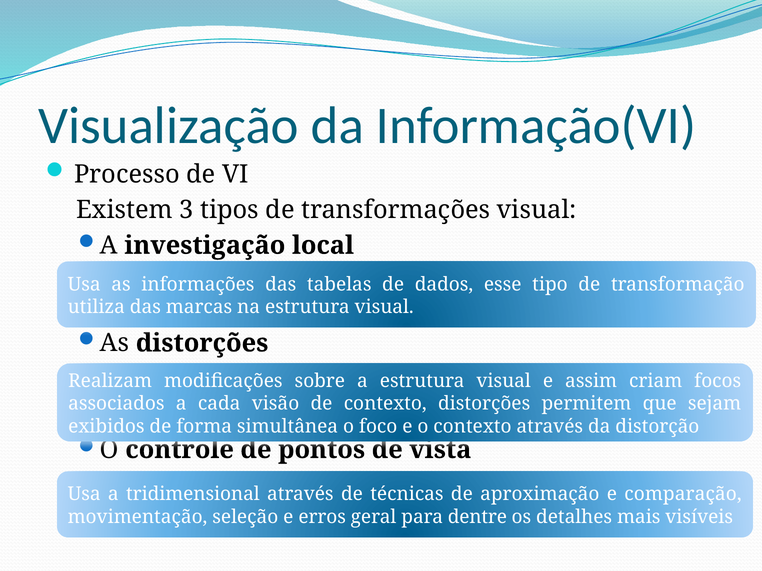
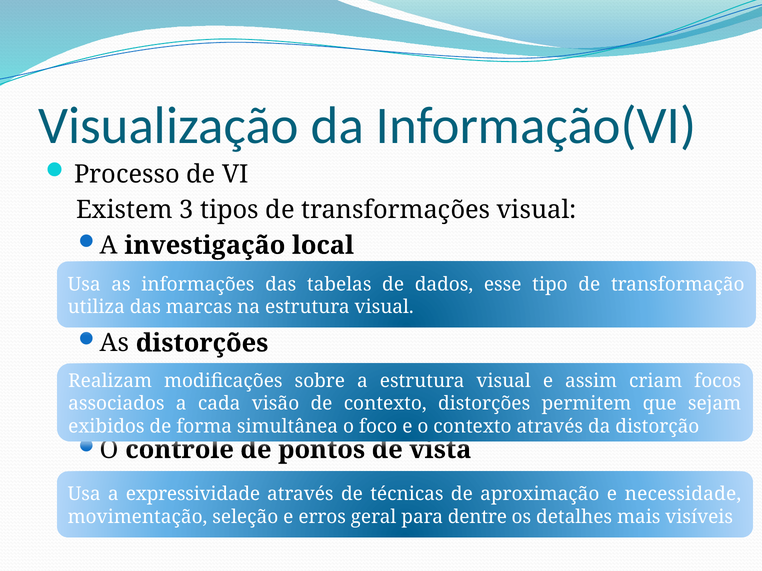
tridimensional: tridimensional -> expressividade (193, 495)
comparação: comparação -> necessidade (683, 495)
